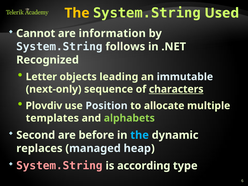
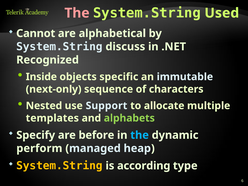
The colour: yellow -> pink (77, 13)
information: information -> alphabetical (112, 33)
follows: follows -> discuss (125, 47)
Letter: Letter -> Inside (41, 77)
leading: leading -> specific (119, 77)
characters underline: present -> none (176, 89)
Plovdiv: Plovdiv -> Nested (44, 106)
Position: Position -> Support (106, 106)
Second: Second -> Specify (36, 135)
replaces: replaces -> perform (39, 148)
System.String colour: pink -> yellow (59, 166)
